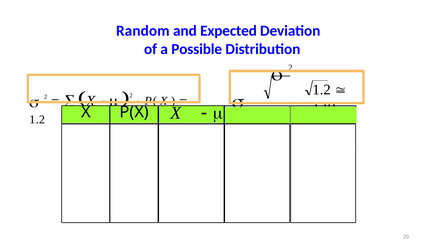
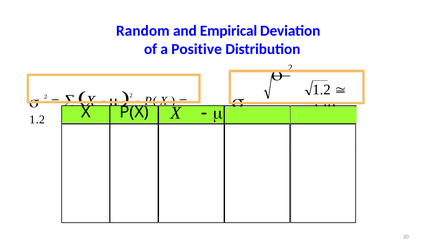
Expected: Expected -> Empirical (229, 31)
Possible: Possible -> Positive (197, 49)
